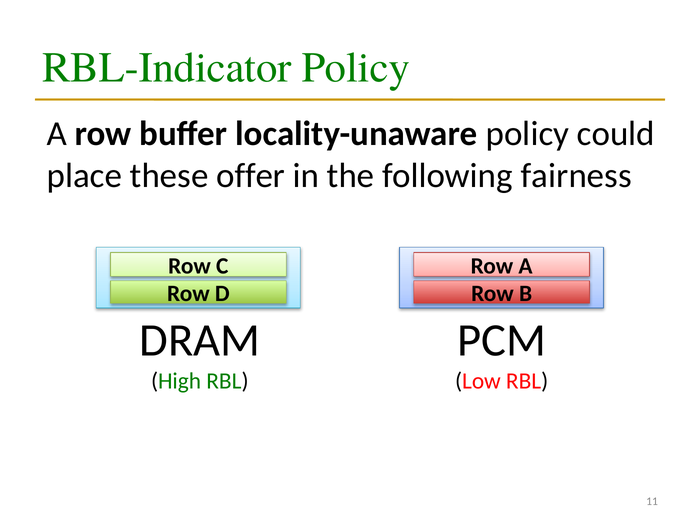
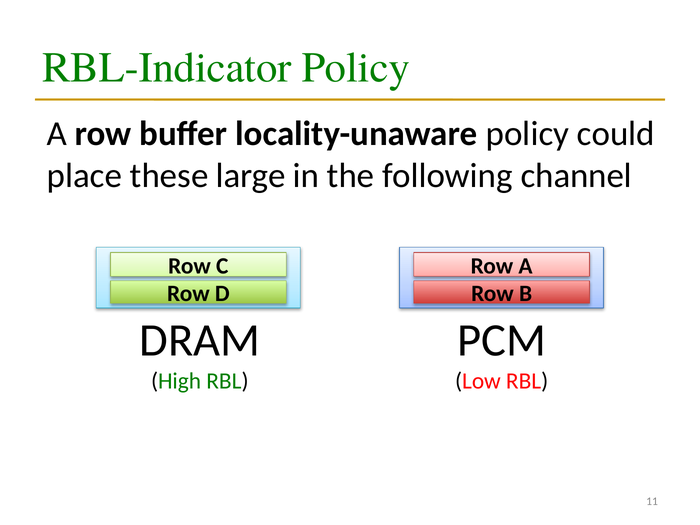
offer: offer -> large (251, 176)
fairness: fairness -> channel (576, 176)
